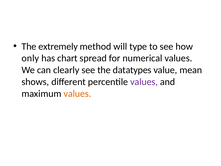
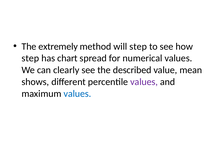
will type: type -> step (138, 46)
only: only -> step (30, 58)
datatypes: datatypes -> described (132, 70)
values colour: orange -> blue (77, 94)
